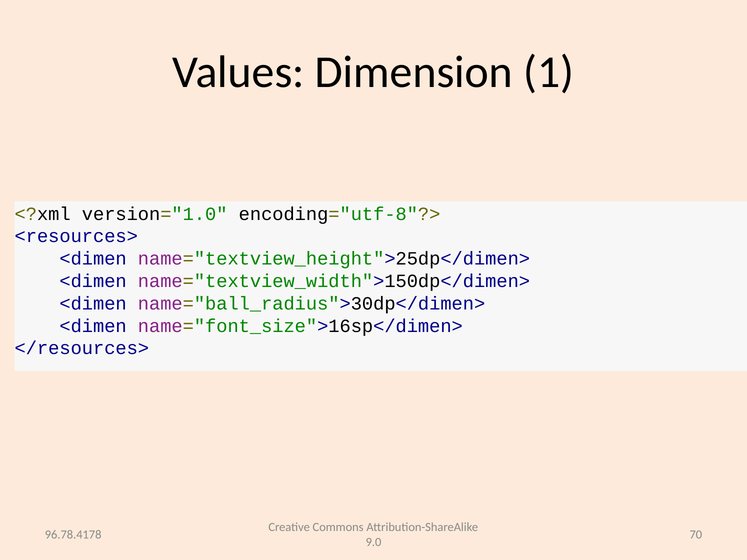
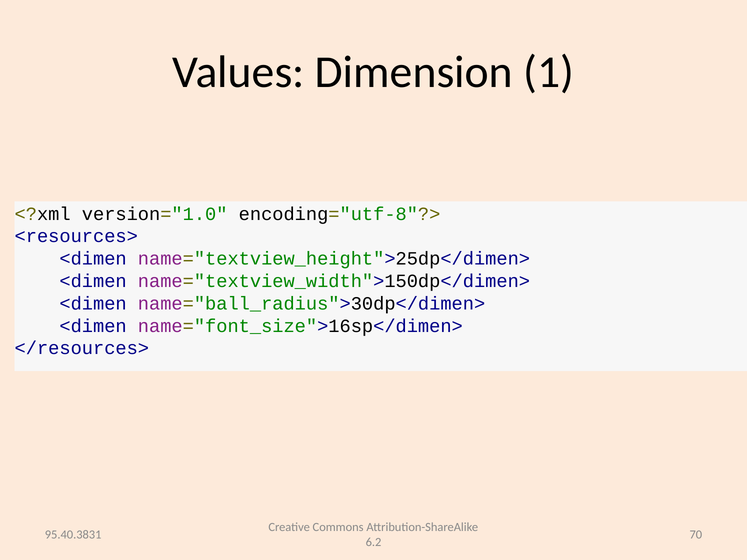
96.78.4178: 96.78.4178 -> 95.40.3831 (73, 535)
9.0: 9.0 -> 6.2 (373, 542)
